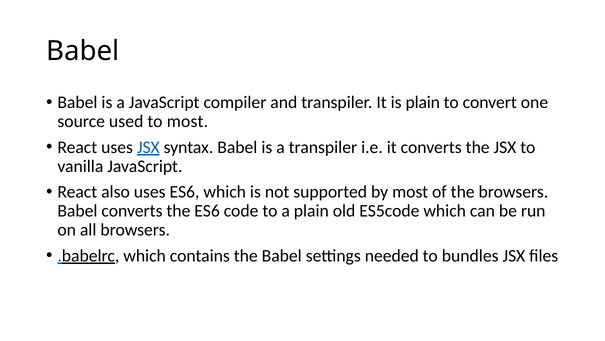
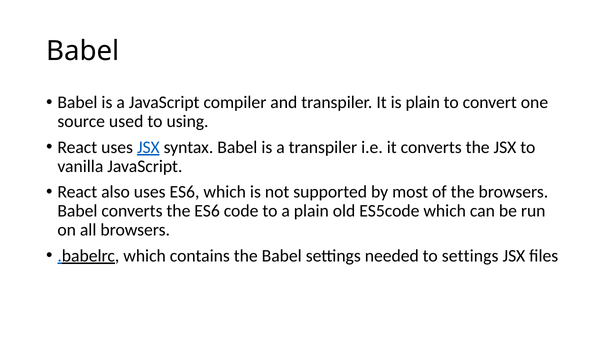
to most: most -> using (188, 121)
to bundles: bundles -> settings (470, 255)
